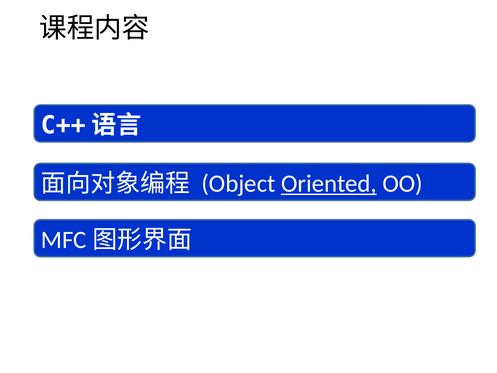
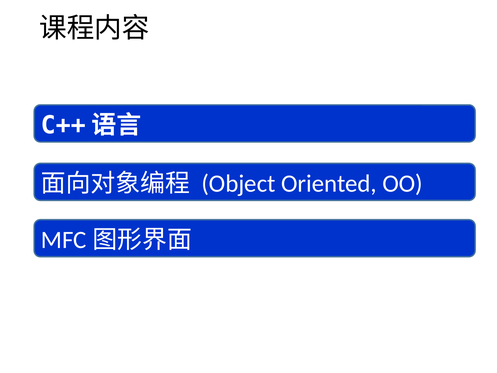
Oriented underline: present -> none (329, 183)
